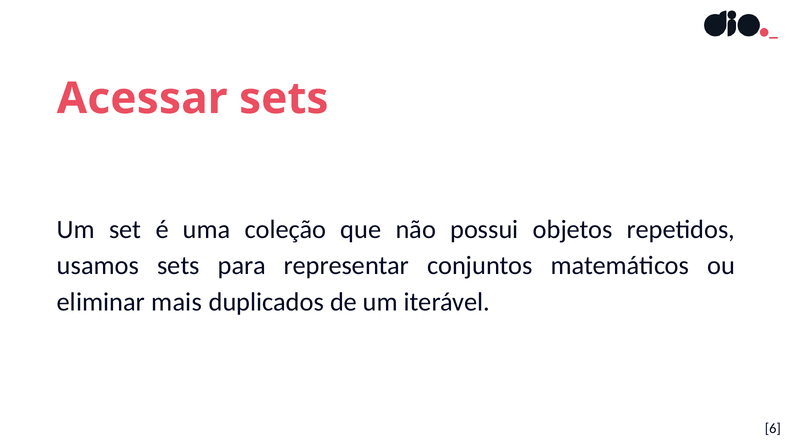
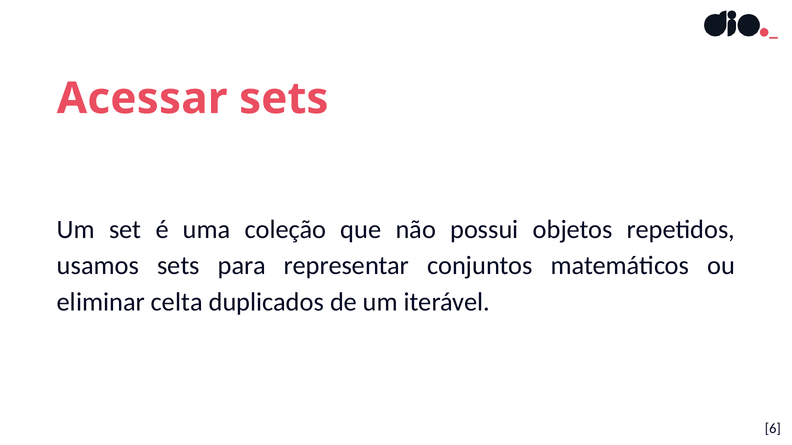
mais: mais -> celta (177, 302)
